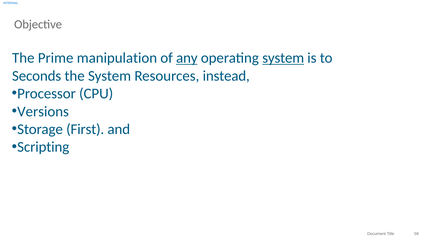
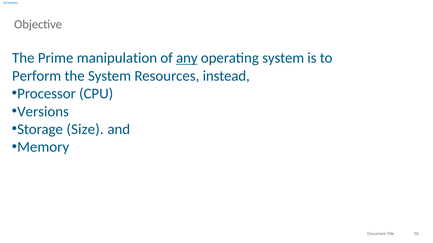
system underline: present -> none (283, 58)
Seconds: Seconds -> Perform (37, 76)
First: First -> Size (85, 130)
Scripting: Scripting -> Memory (43, 147)
